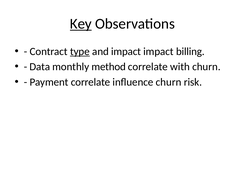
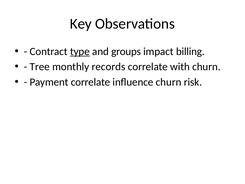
Key underline: present -> none (81, 24)
and impact: impact -> groups (126, 51)
Data: Data -> Tree (40, 67)
method: method -> records (109, 67)
